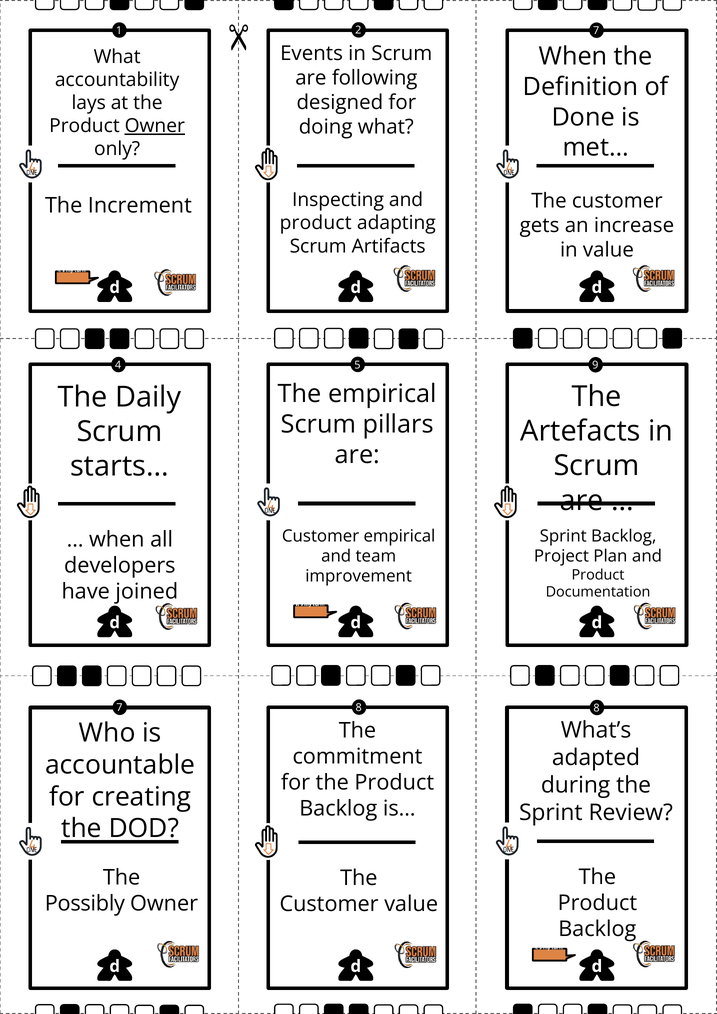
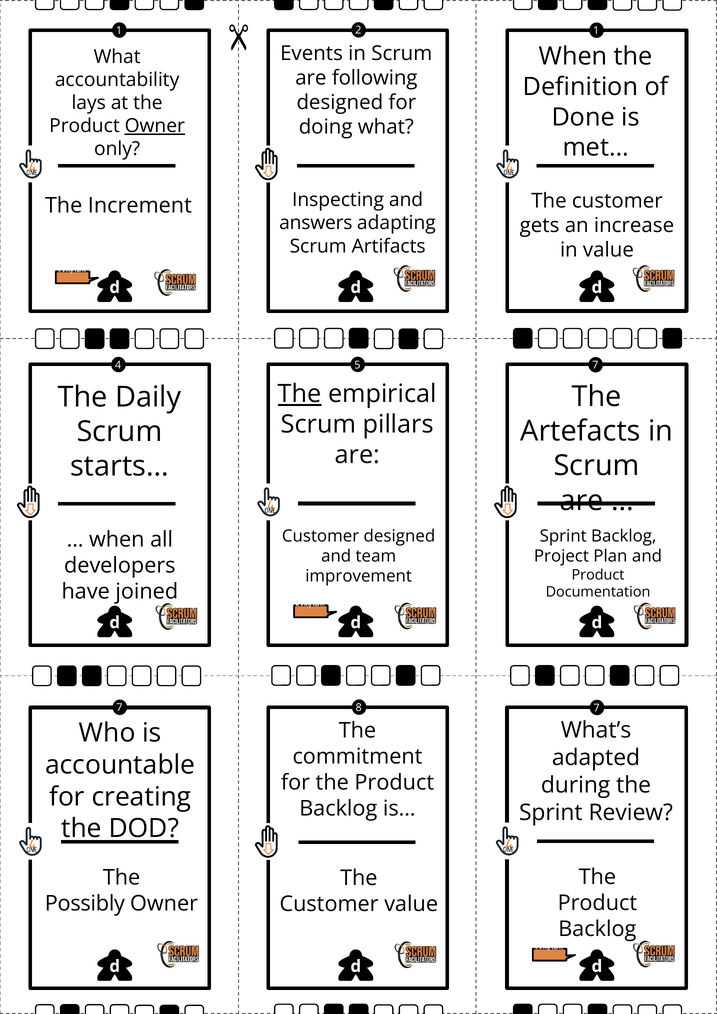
1 7: 7 -> 1 (596, 31)
product: product -> answers (316, 223)
4 9: 9 -> 7 (595, 365)
The underline: none -> present (300, 394)
Customer empirical: empirical -> designed (399, 536)
7 8: 8 -> 7 (597, 708)
